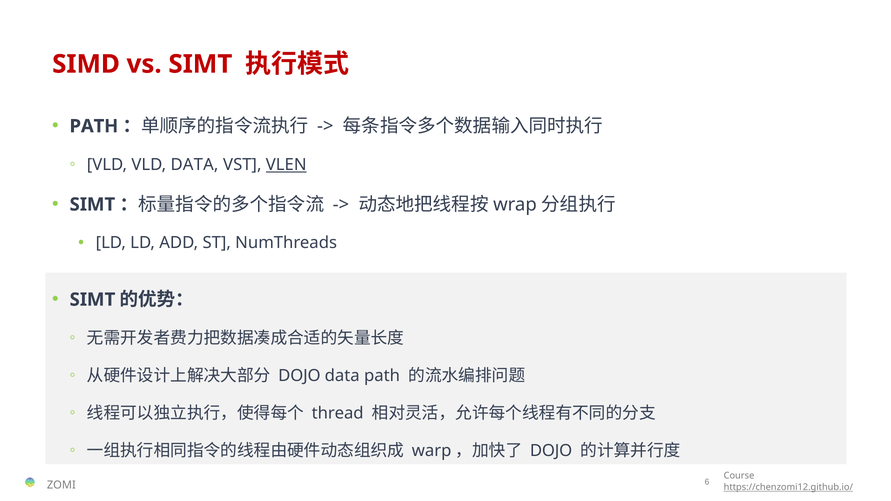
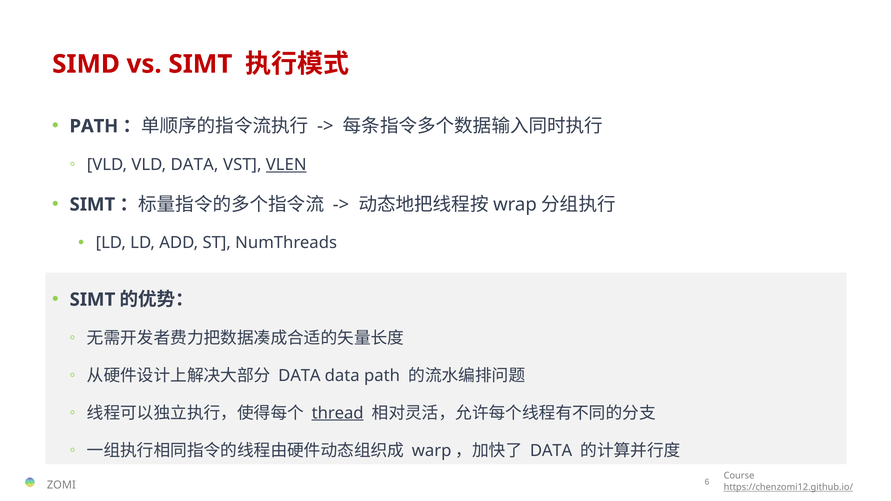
DOJO: DOJO -> DATA (299, 376)
thread underline: none -> present (338, 413)
DOJO: DOJO -> DATA (551, 450)
